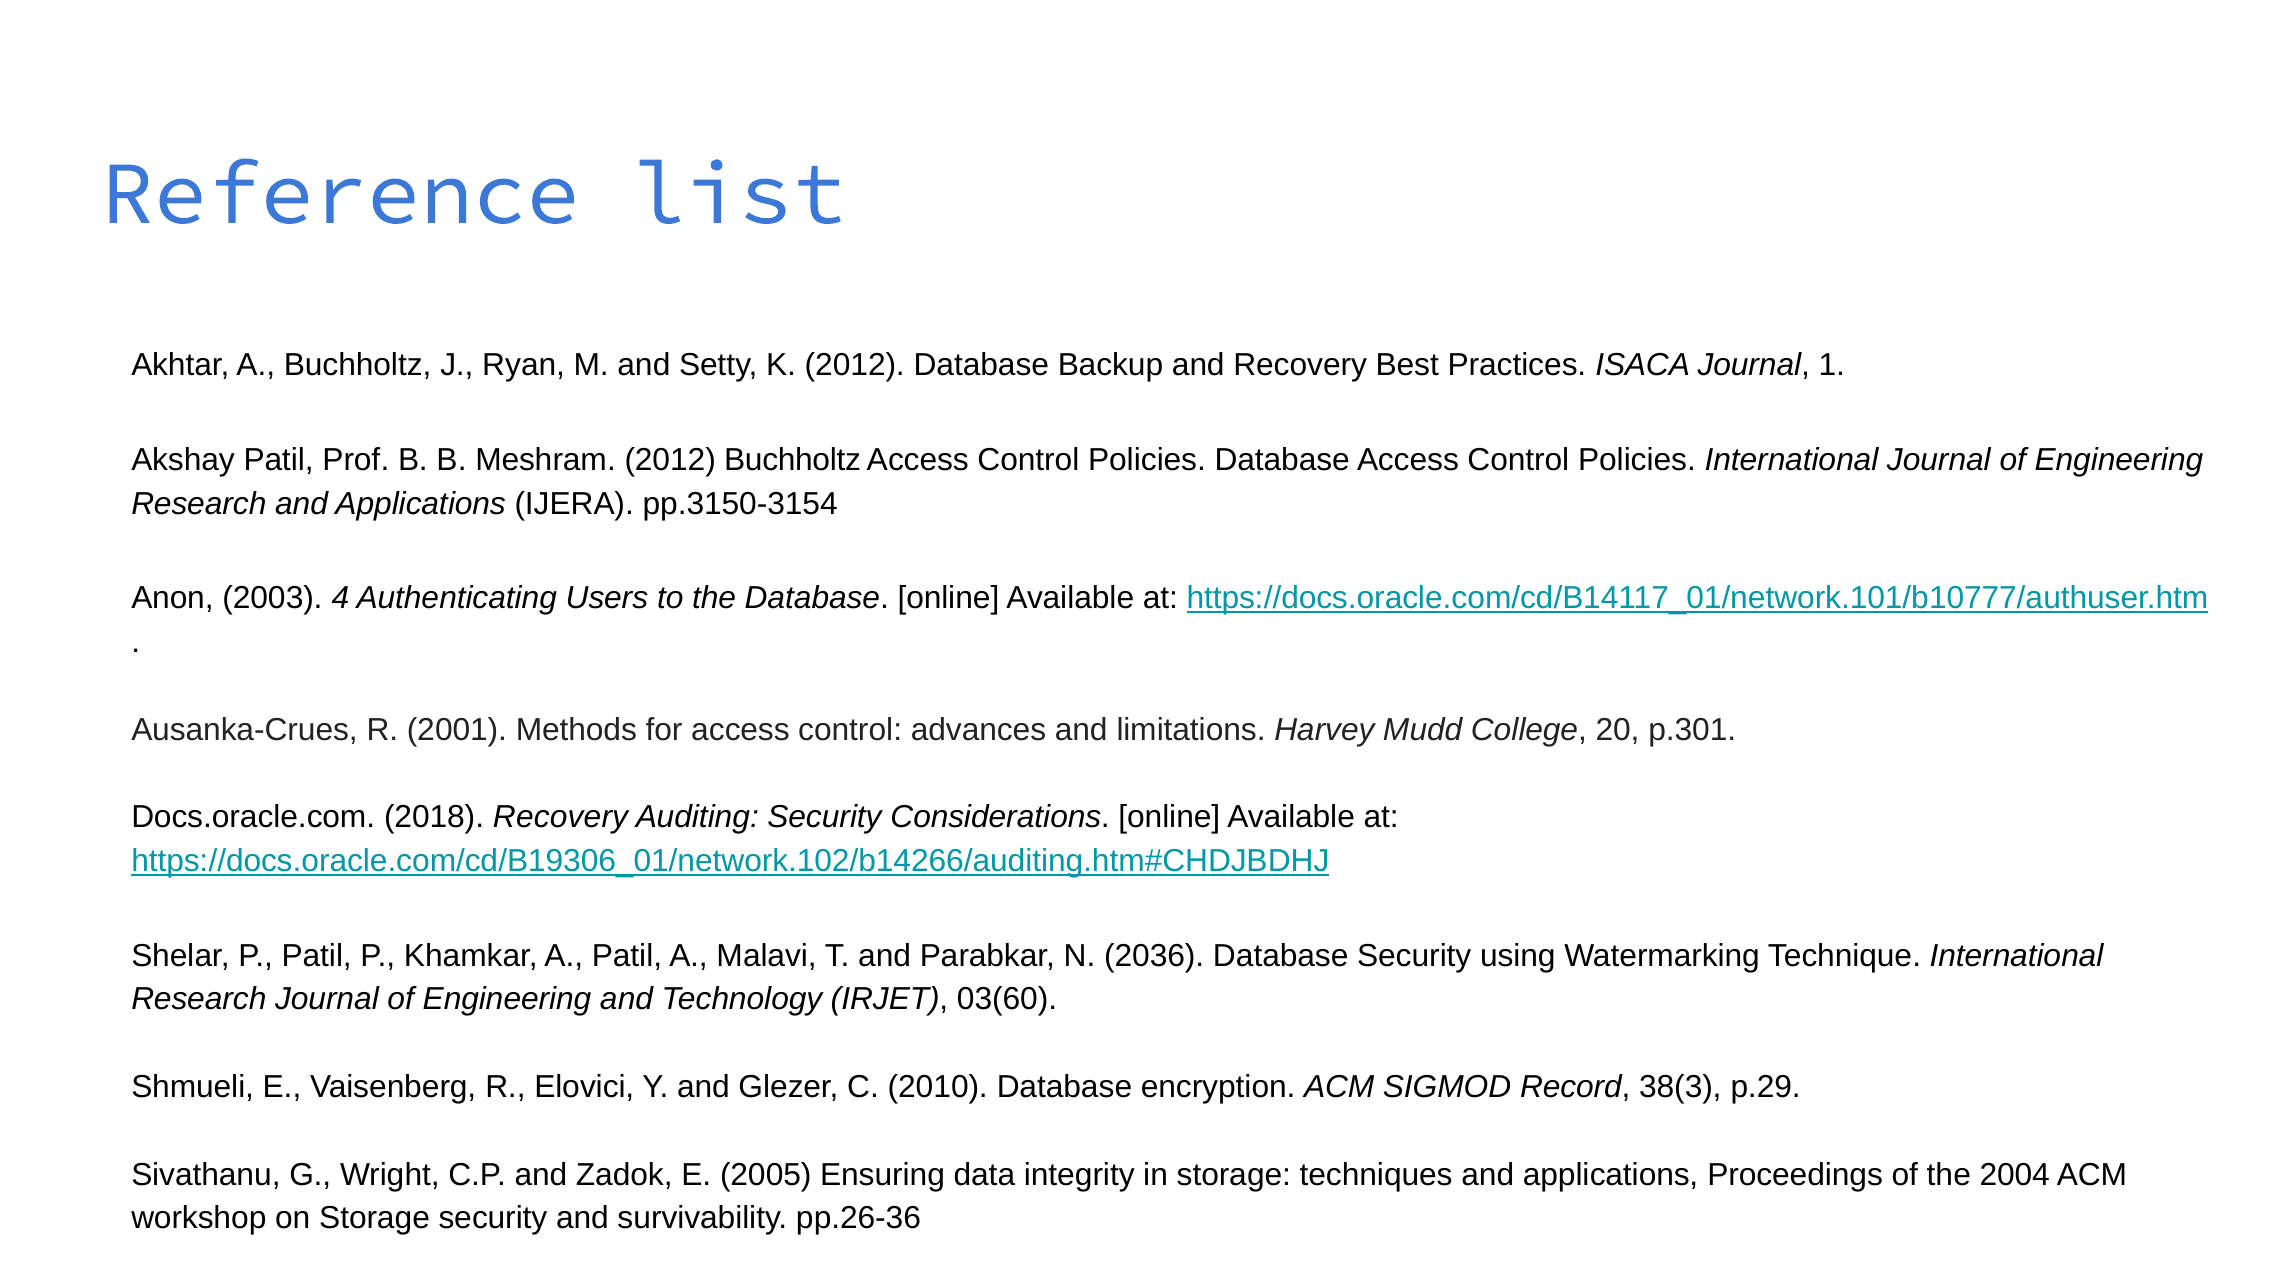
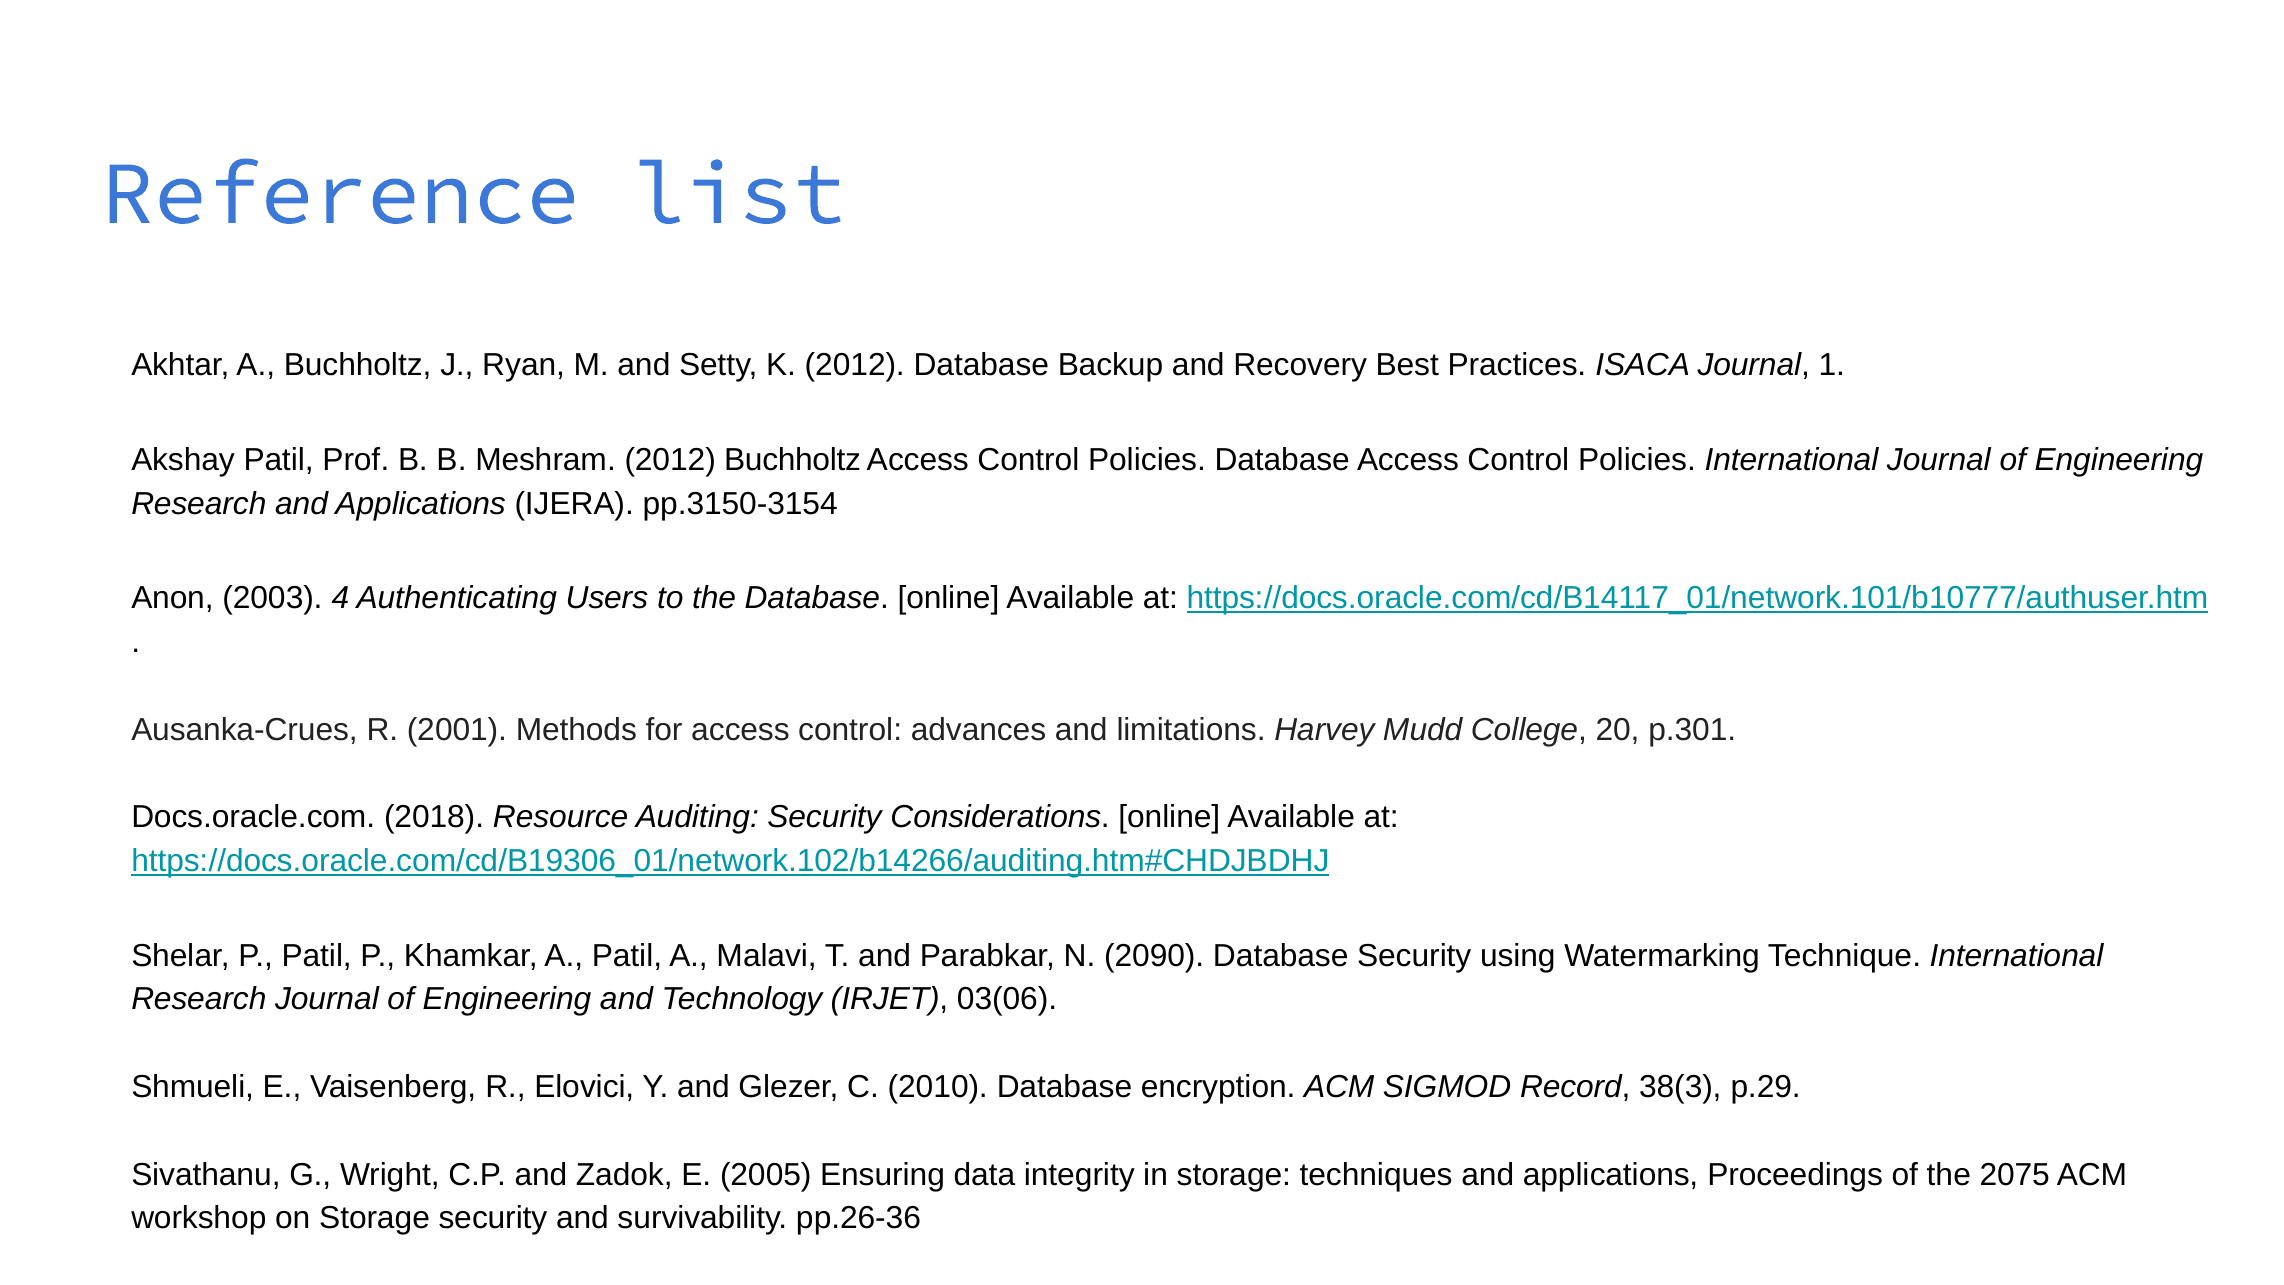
2018 Recovery: Recovery -> Resource (561, 817)
2036: 2036 -> 2090 (1154, 955)
03(60: 03(60 -> 03(06 (1007, 999)
2004: 2004 -> 2075 (2015, 1174)
